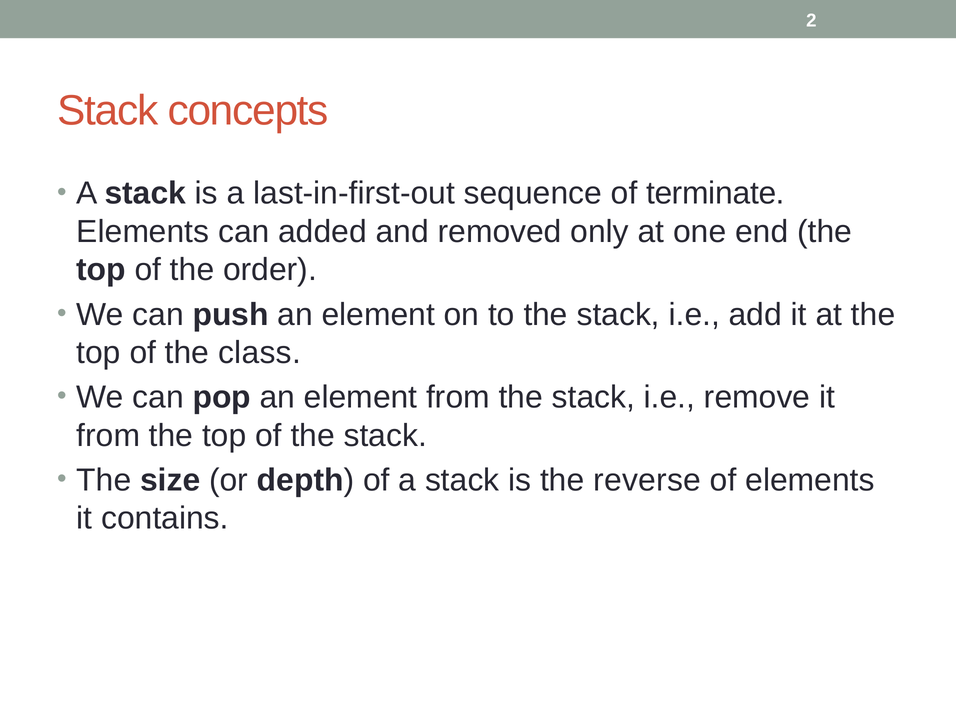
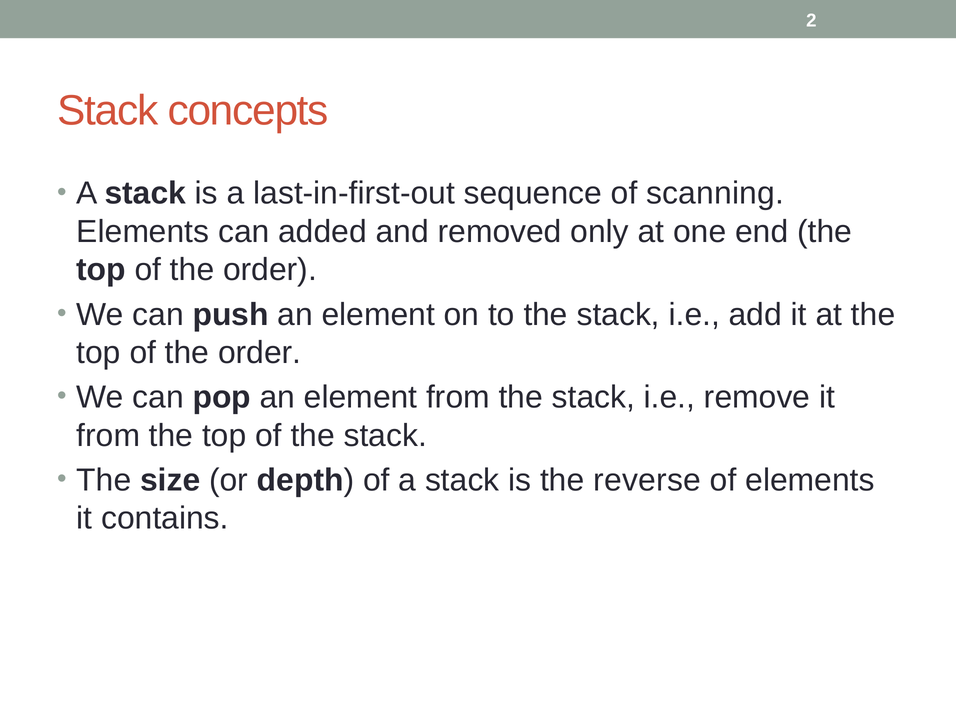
terminate: terminate -> scanning (715, 193)
class: class -> order (260, 353)
